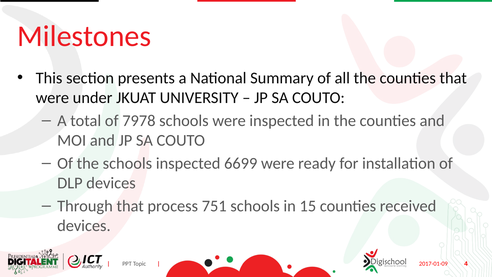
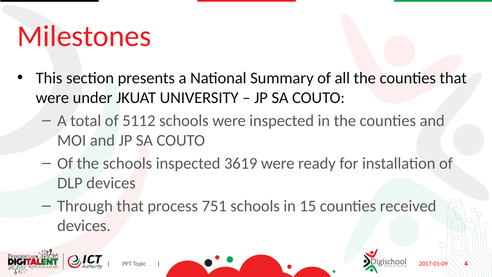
7978: 7978 -> 5112 (139, 121)
6699: 6699 -> 3619 (241, 163)
